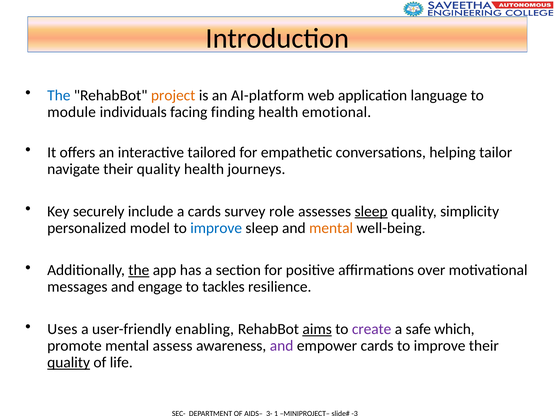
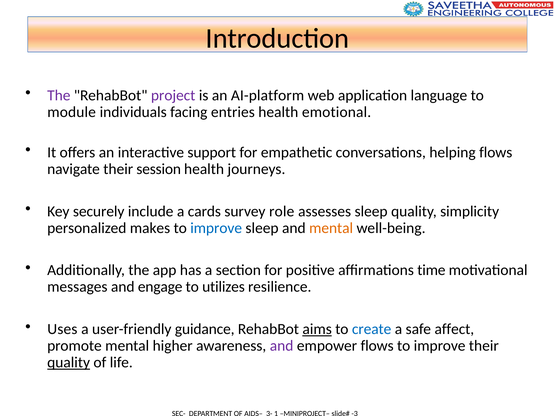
The colour: blue -> purple (59, 95)
project colour: orange -> purple (173, 95)
finding: finding -> entries (233, 112)
tailored: tailored -> support (212, 152)
helping tailor: tailor -> flows (496, 152)
navigate their quality: quality -> session (159, 169)
sleep underline: present -> none (371, 211)
model: model -> makes (150, 228)
the underline: present -> none (139, 270)
over: over -> time (431, 270)
tackles: tackles -> utilizes (224, 287)
enabling: enabling -> guidance (205, 329)
create colour: purple -> blue (372, 329)
which: which -> affect (454, 329)
assess: assess -> higher (173, 346)
empower cards: cards -> flows (377, 346)
